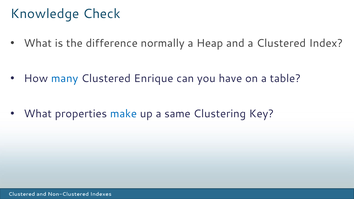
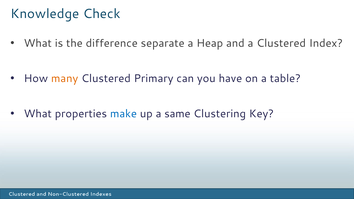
normally: normally -> separate (163, 43)
many colour: blue -> orange (65, 79)
Enrique: Enrique -> Primary (154, 79)
